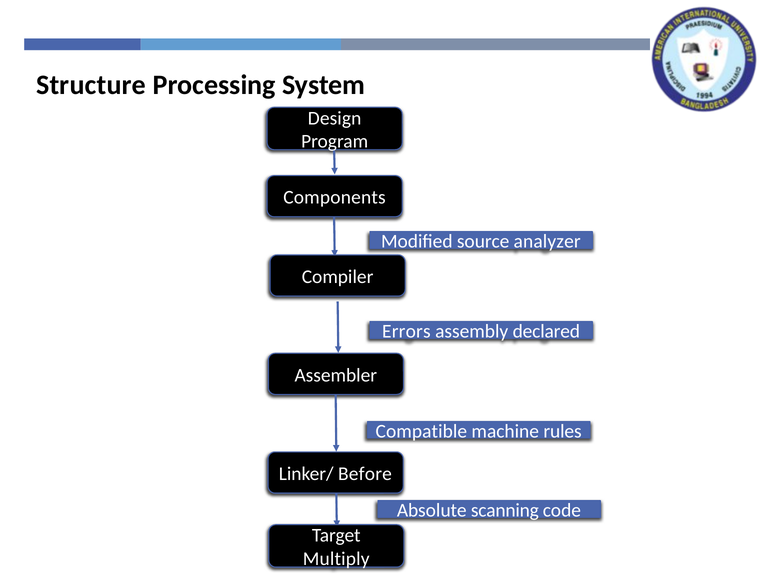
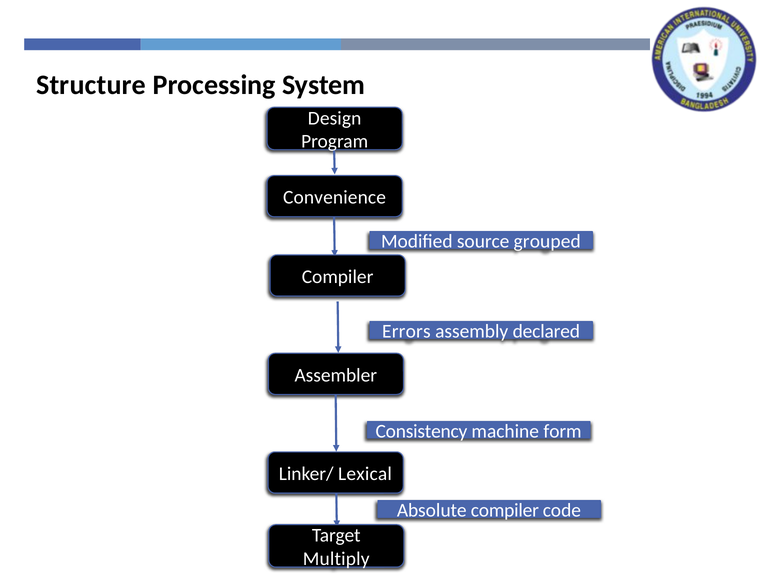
Components: Components -> Convenience (335, 197)
analyzer: analyzer -> grouped (547, 241)
Compatible: Compatible -> Consistency (421, 431)
rules: rules -> form (562, 431)
Before: Before -> Lexical (365, 474)
Absolute scanning: scanning -> compiler (505, 510)
